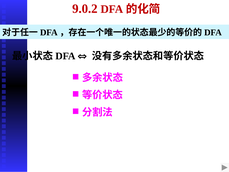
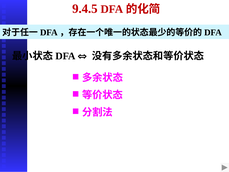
9.0.2: 9.0.2 -> 9.4.5 (85, 9)
